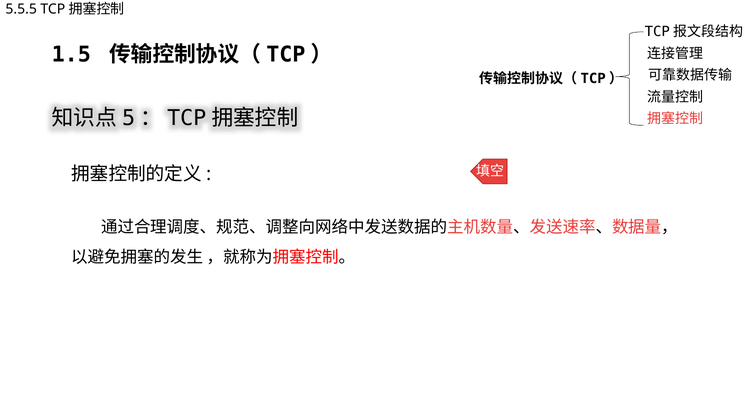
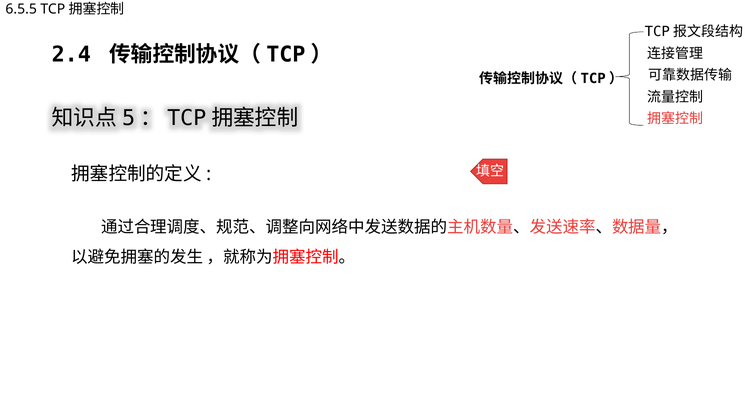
5.5.5: 5.5.5 -> 6.5.5 (21, 9)
1.5: 1.5 -> 2.4 (71, 54)
